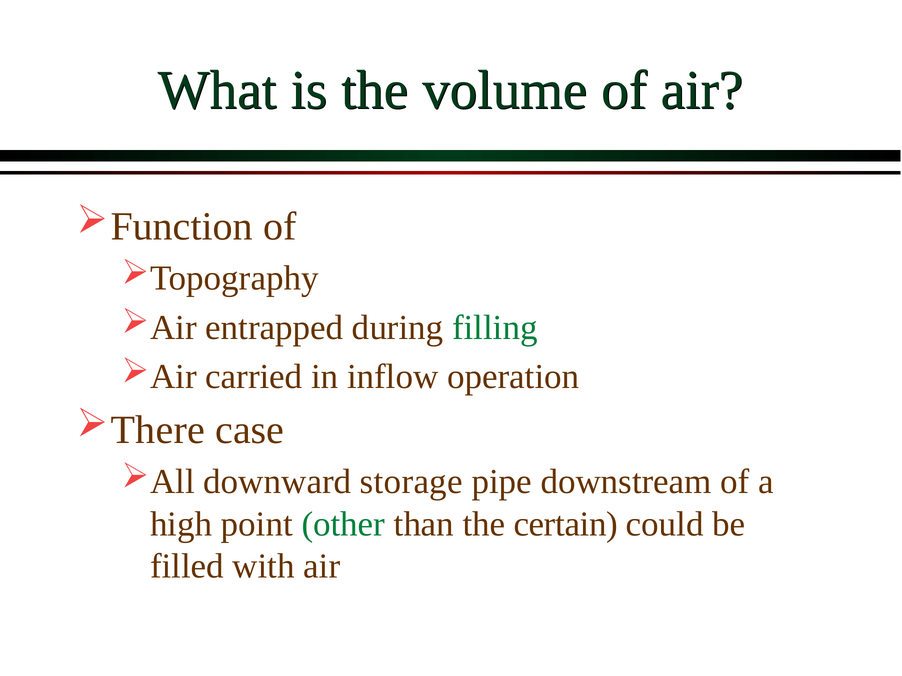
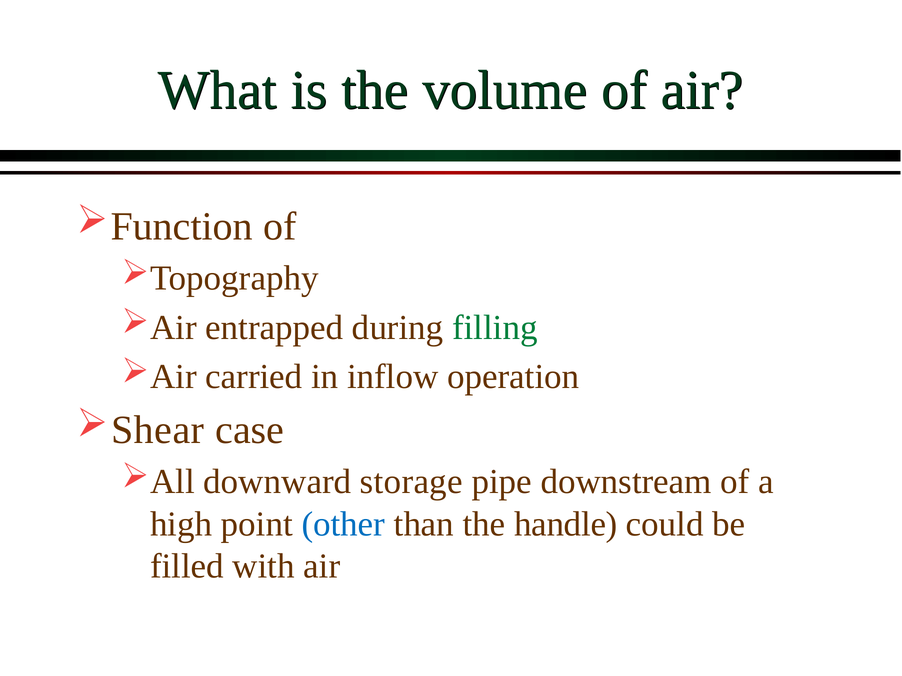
There: There -> Shear (158, 430)
other colour: green -> blue (343, 524)
certain: certain -> handle (566, 524)
